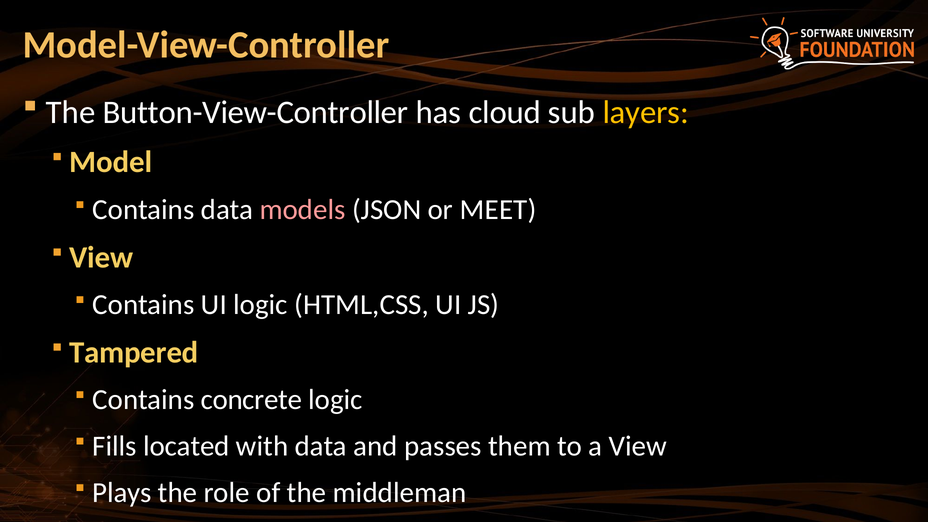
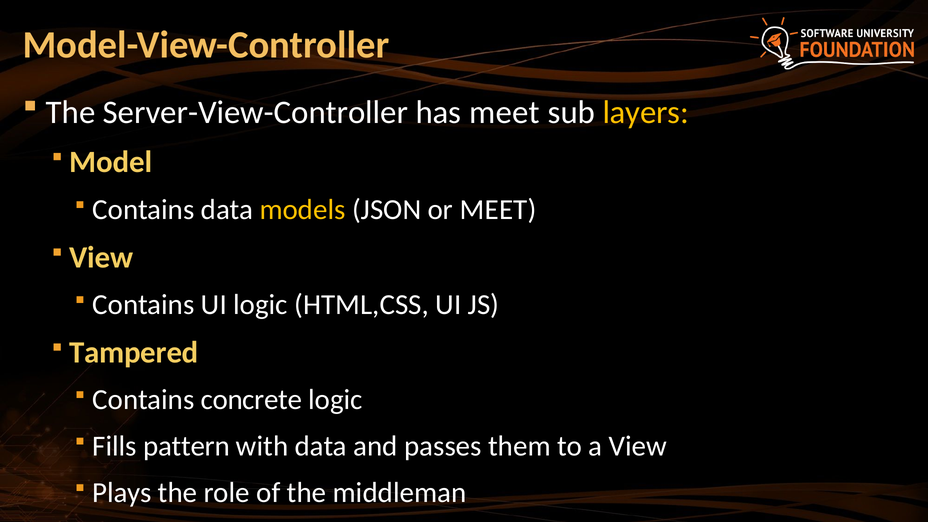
Button-View-Controller: Button-View-Controller -> Server-View-Controller (255, 112)
has cloud: cloud -> meet (504, 112)
models colour: pink -> yellow (303, 210)
located: located -> pattern (187, 446)
